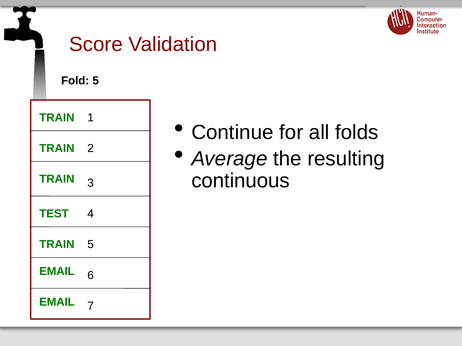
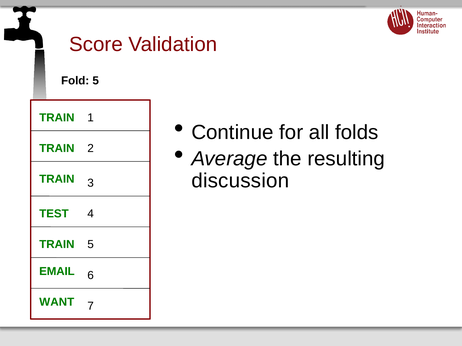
continuous: continuous -> discussion (240, 181)
EMAIL: EMAIL -> WANT (57, 303)
